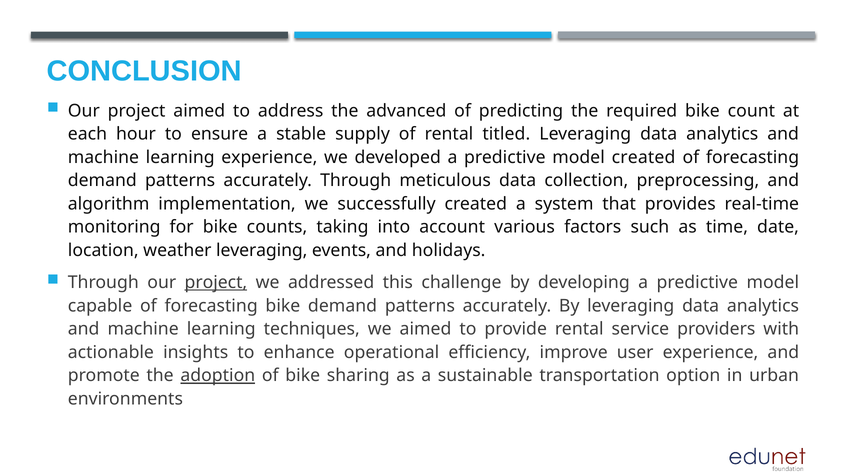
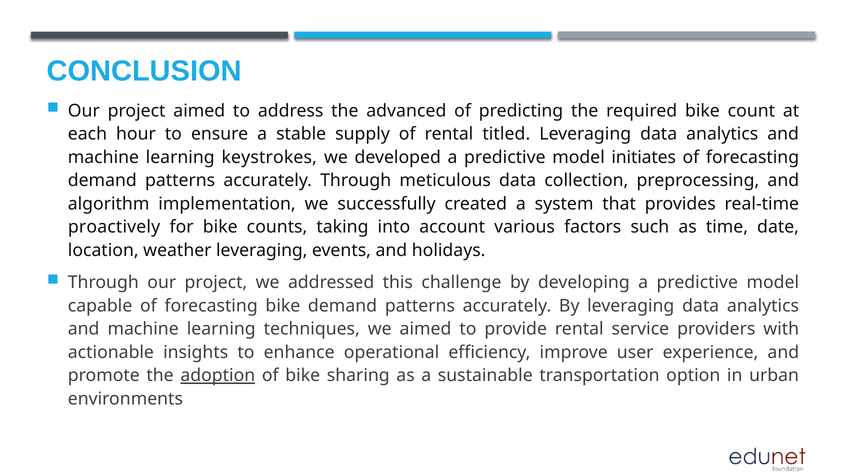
learning experience: experience -> keystrokes (269, 157)
model created: created -> initiates (644, 157)
monitoring: monitoring -> proactively (114, 227)
project underline: present -> none (216, 282)
